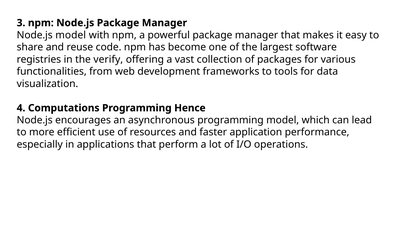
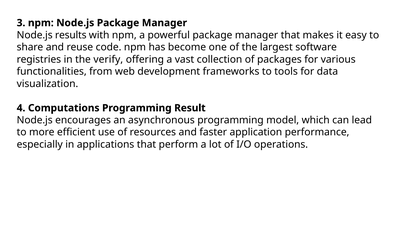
Node.js model: model -> results (71, 35)
Hence: Hence -> Result (190, 108)
